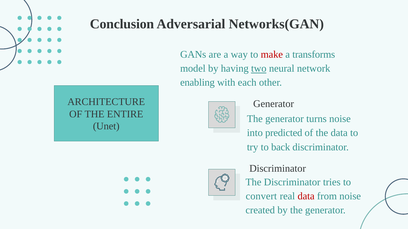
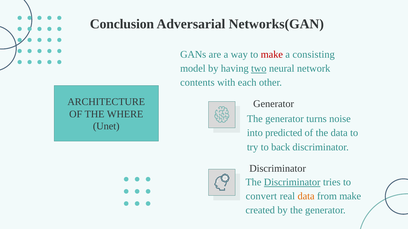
transforms: transforms -> consisting (314, 55)
enabling: enabling -> contents (197, 83)
ENTIRE: ENTIRE -> WHERE (125, 114)
Discriminator underline: none -> present (292, 183)
data colour: red -> orange (306, 197)
from noise: noise -> make (350, 197)
